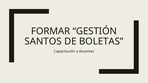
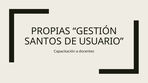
FORMAR: FORMAR -> PROPIAS (51, 31)
BOLETAS: BOLETAS -> USUARIO (101, 41)
